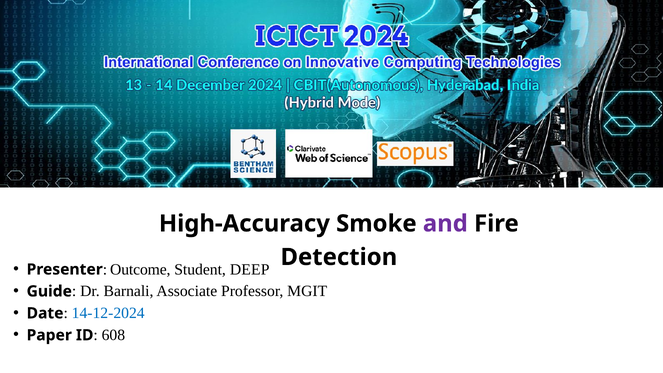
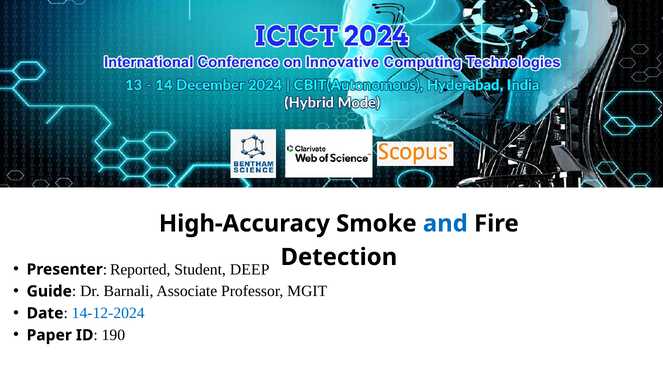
and colour: purple -> blue (445, 224)
Outcome: Outcome -> Reported (140, 269)
608: 608 -> 190 (113, 335)
